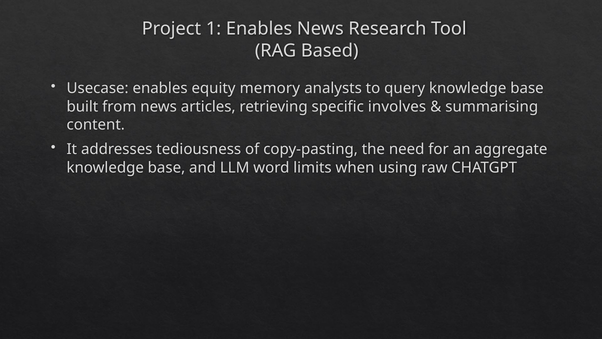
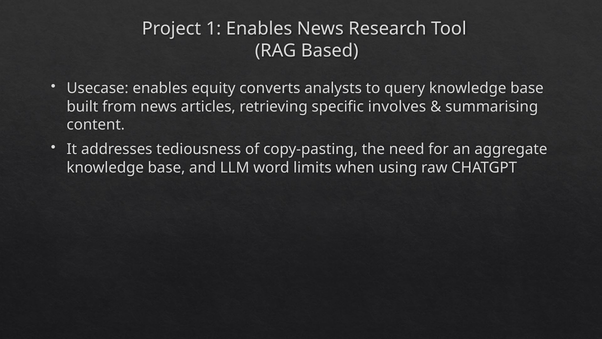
memory: memory -> converts (270, 88)
